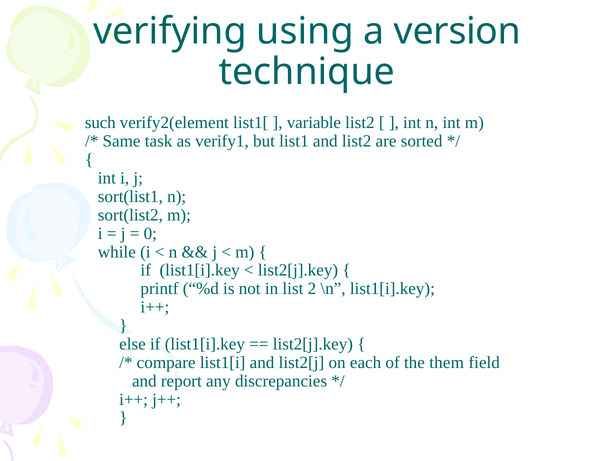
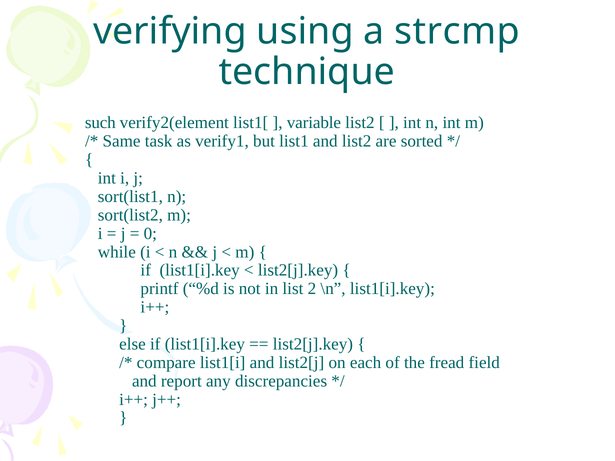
version: version -> strcmp (457, 31)
them: them -> fread (447, 363)
